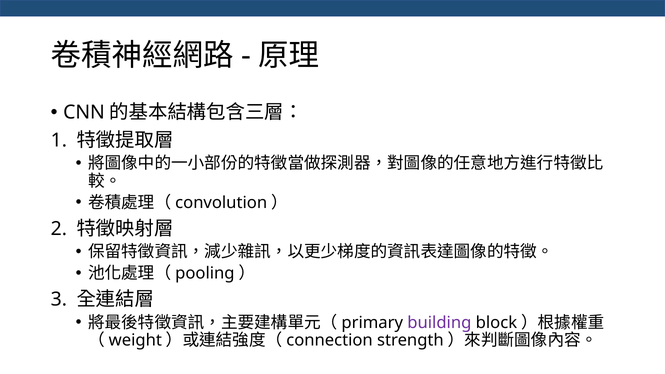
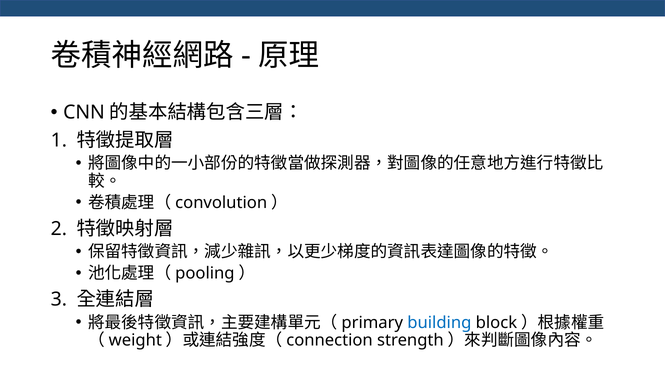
building colour: purple -> blue (439, 323)
